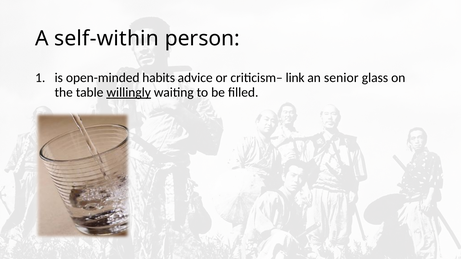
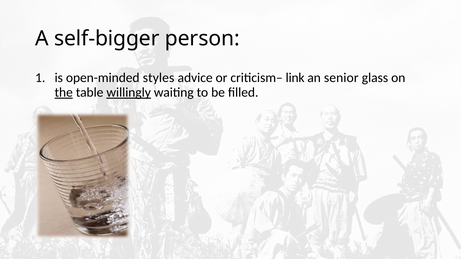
self-within: self-within -> self-bigger (107, 39)
habits: habits -> styles (159, 78)
the underline: none -> present (64, 92)
